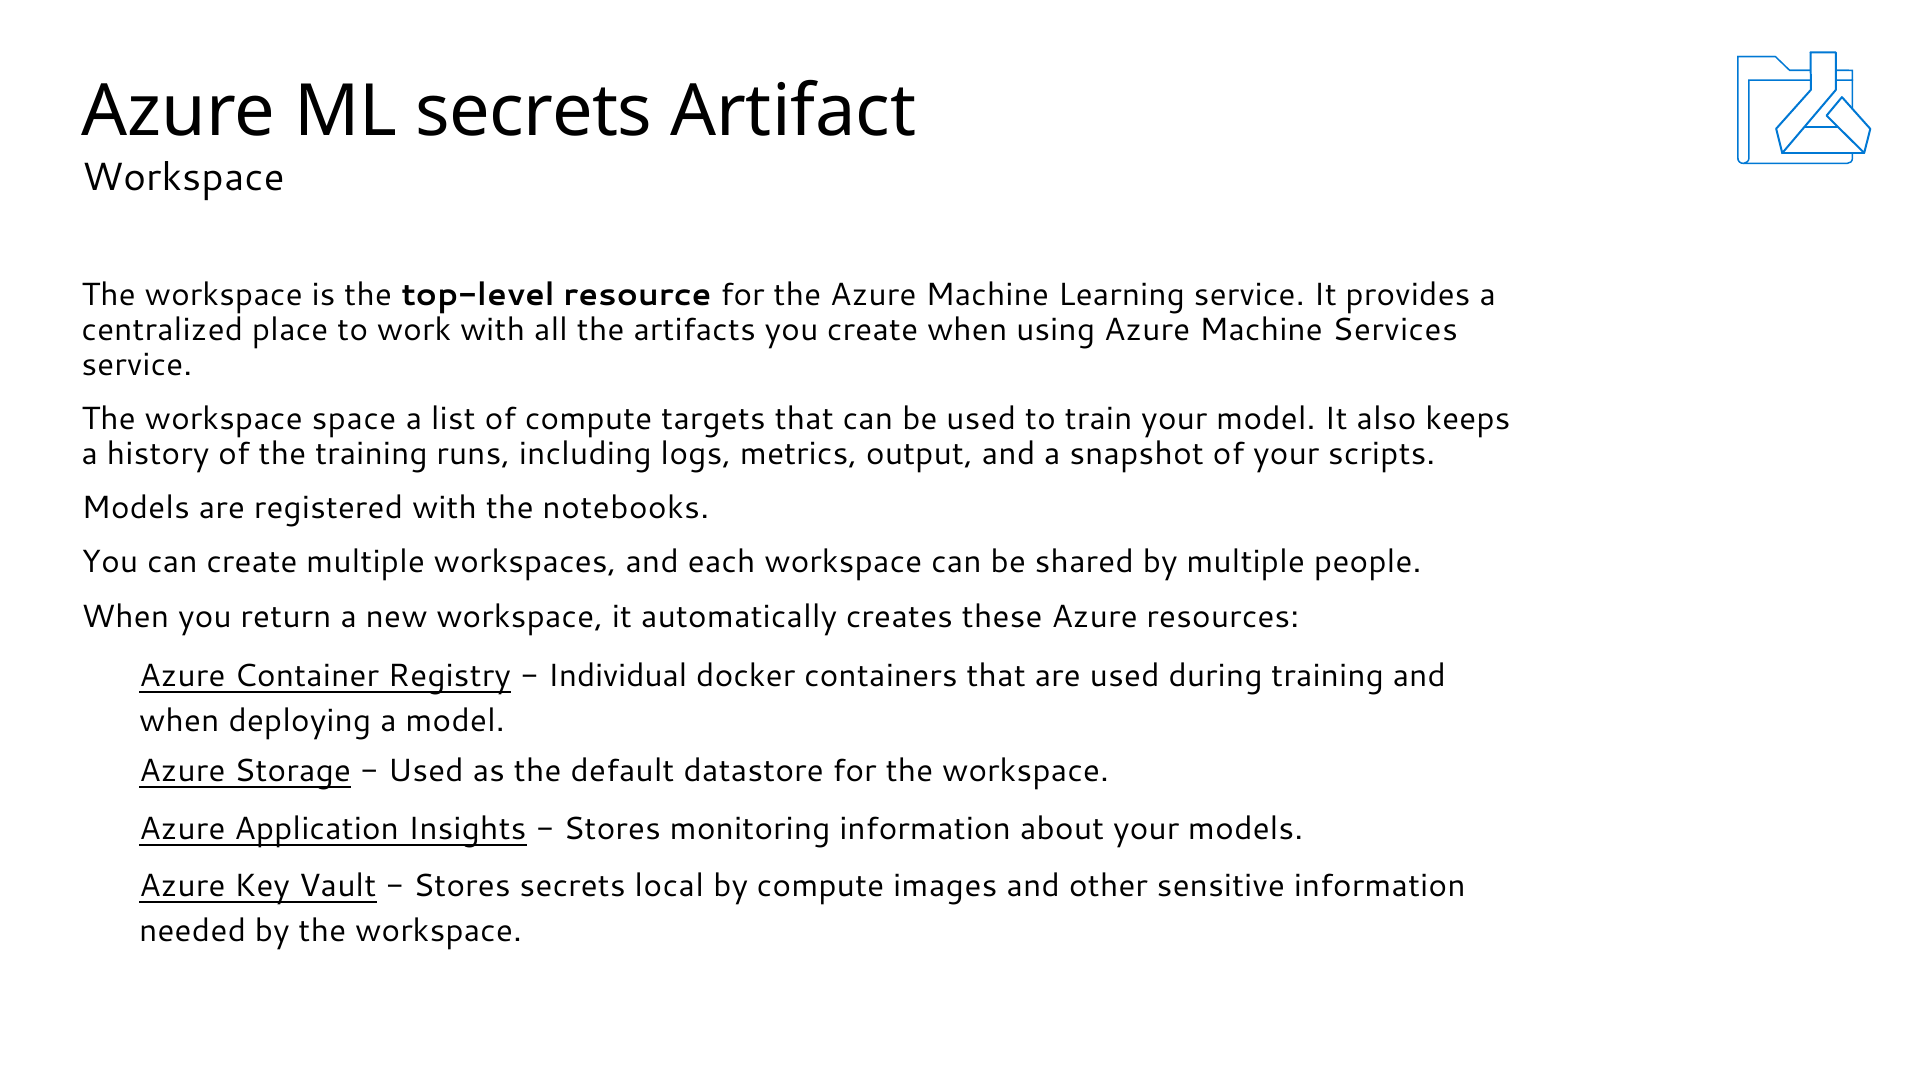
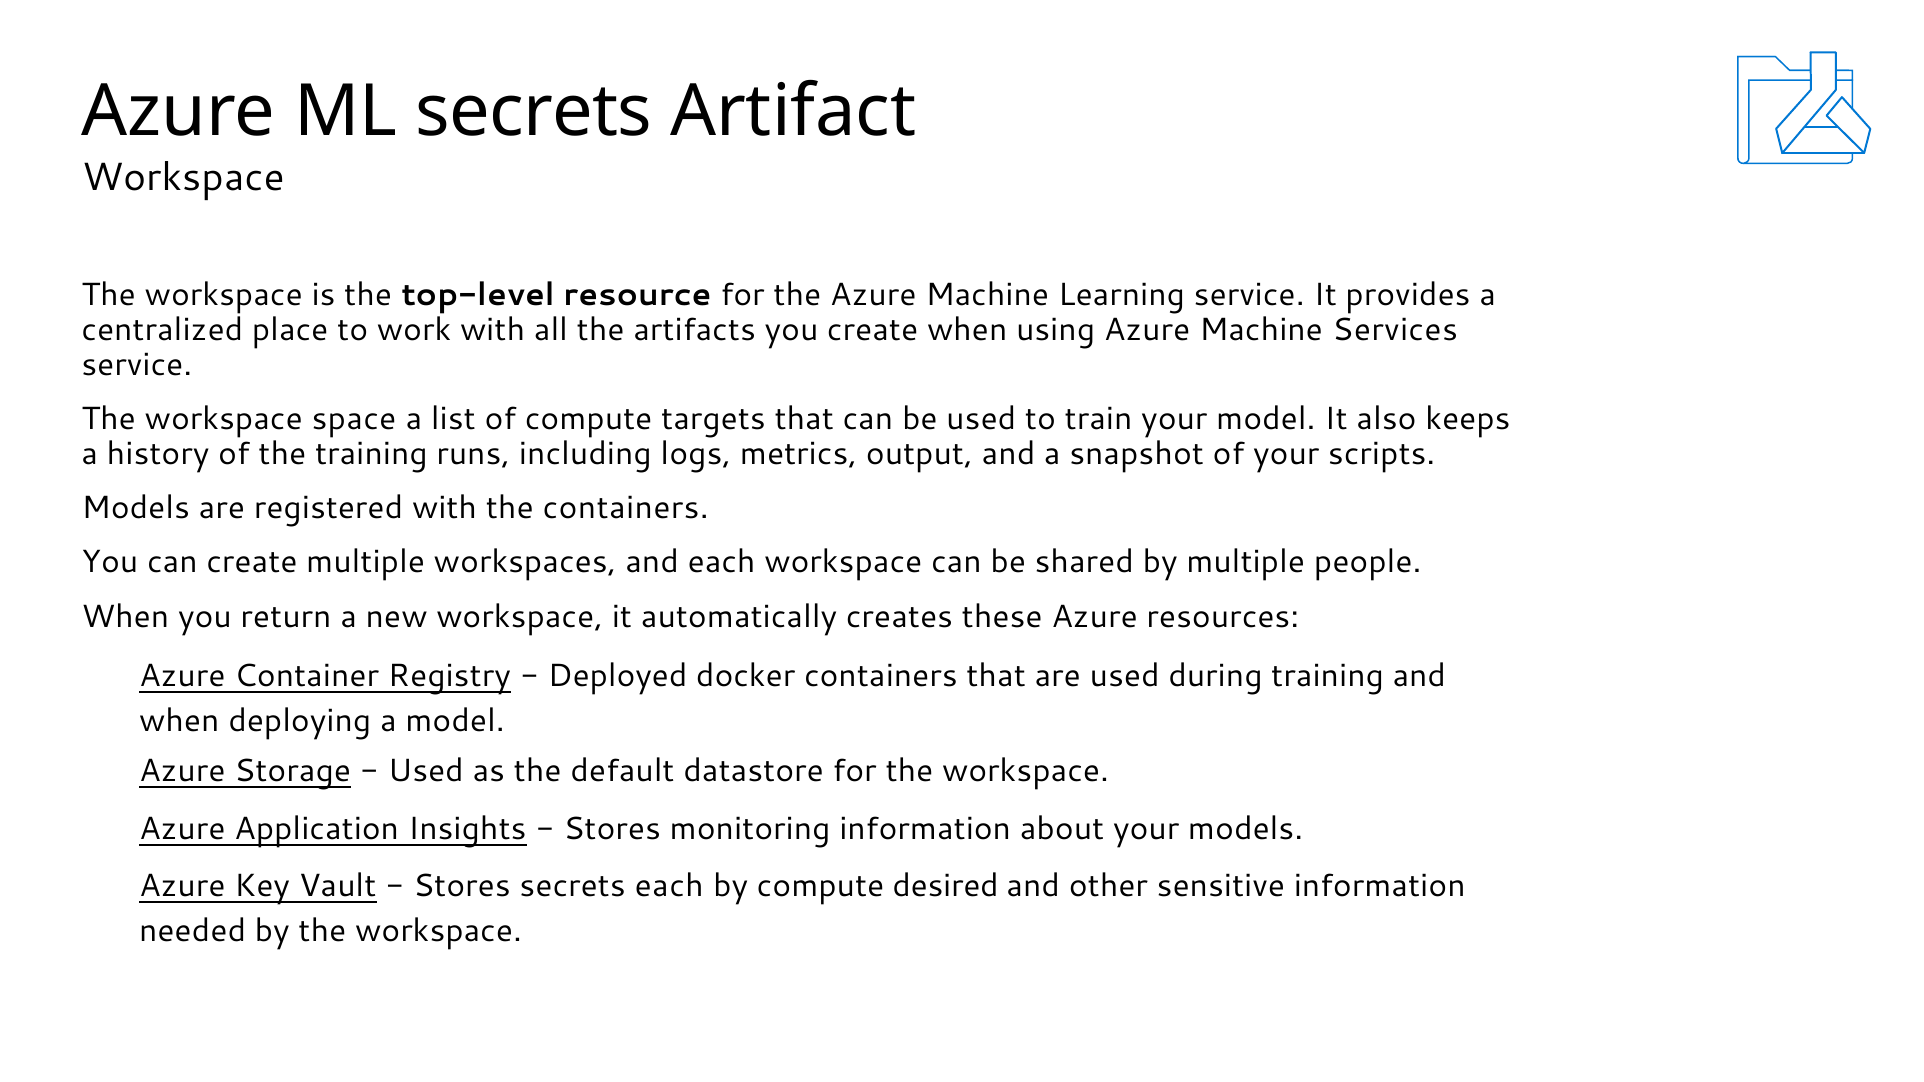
the notebooks: notebooks -> containers (626, 508)
Individual: Individual -> Deployed (618, 676)
secrets local: local -> each (669, 886)
images: images -> desired (946, 886)
